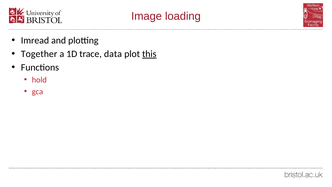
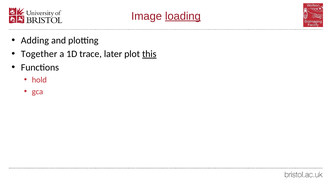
loading underline: none -> present (183, 16)
Imread: Imread -> Adding (35, 40)
data: data -> later (113, 54)
